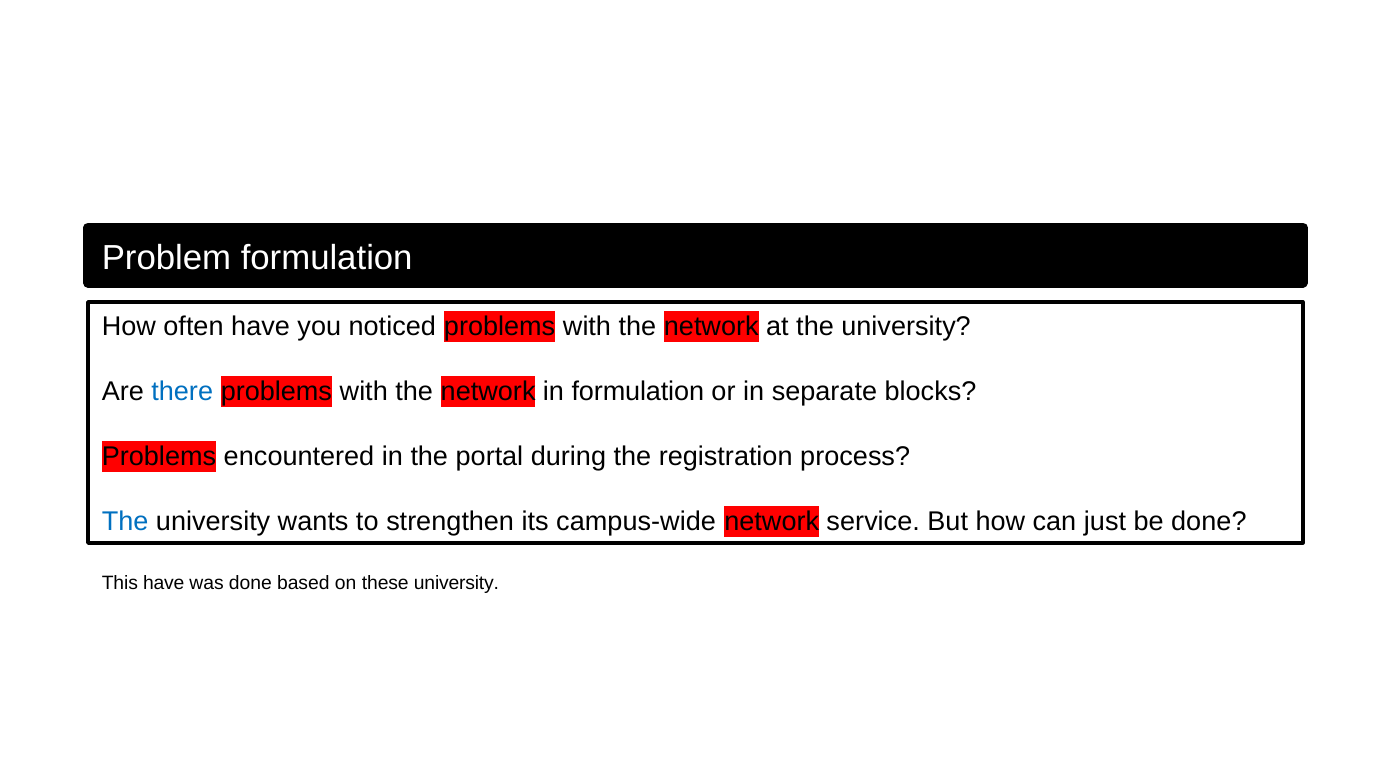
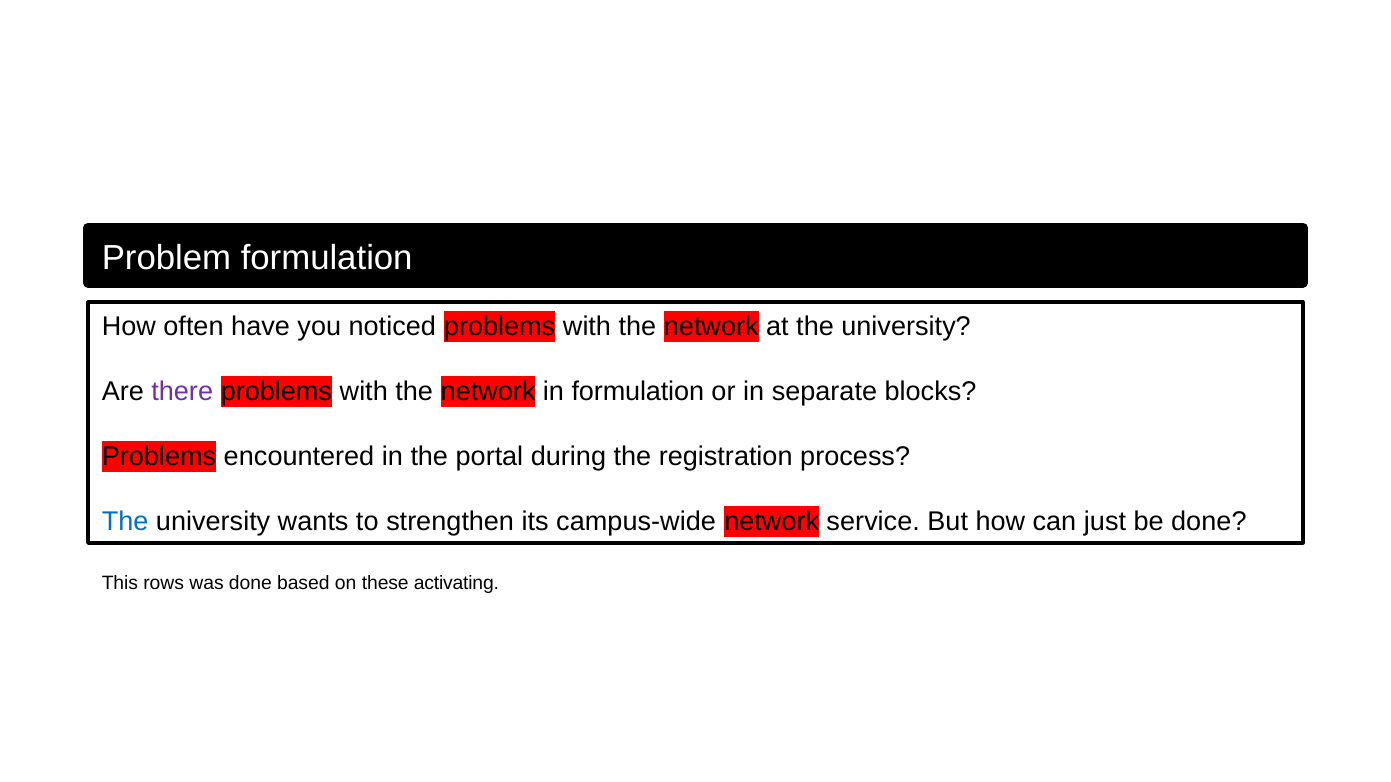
there colour: blue -> purple (182, 392)
This have: have -> rows (164, 584)
these university: university -> activating (456, 584)
